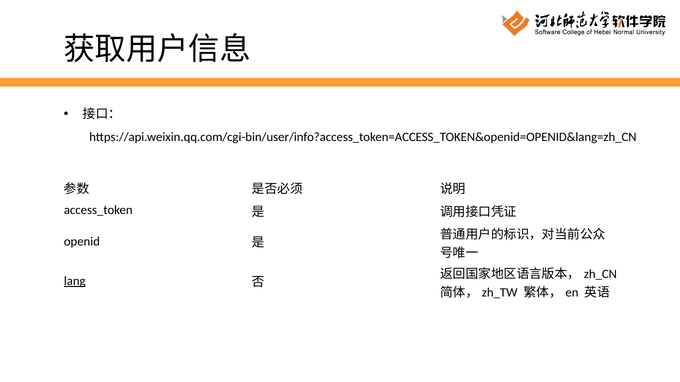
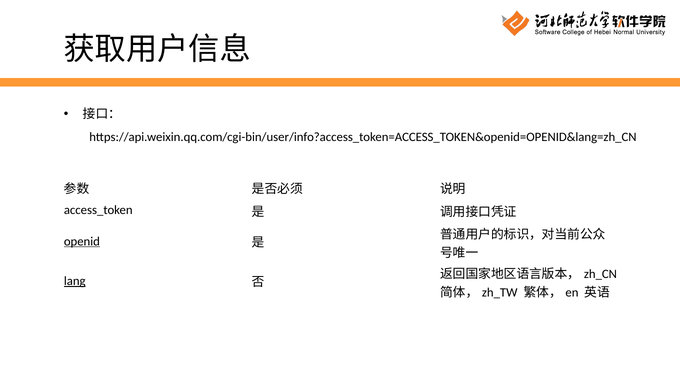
openid underline: none -> present (82, 242)
